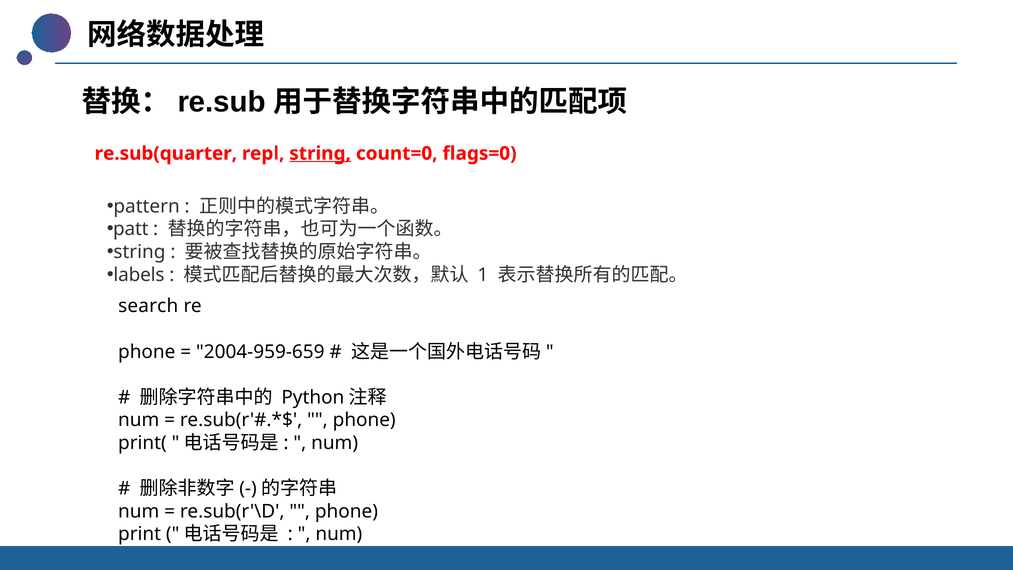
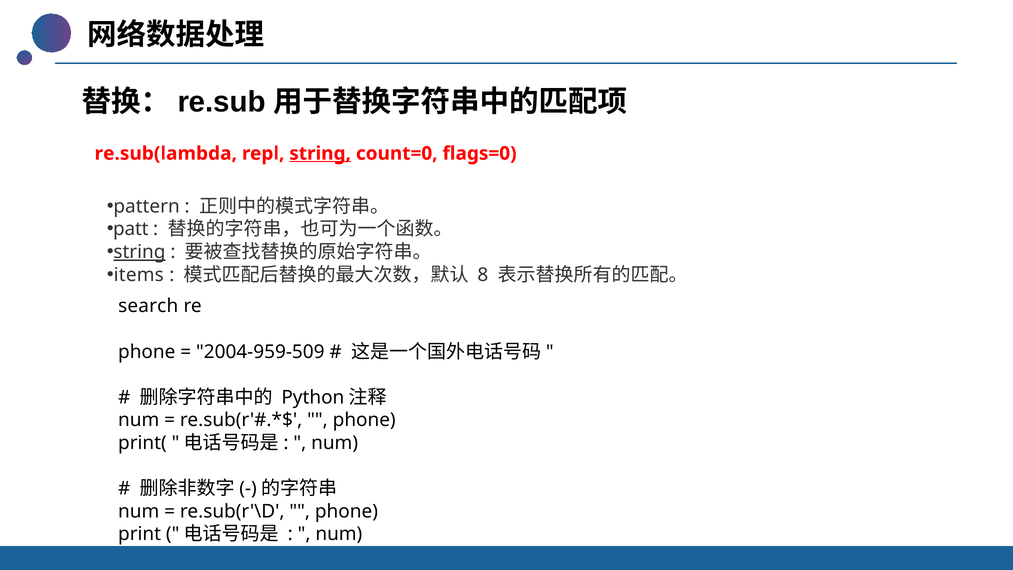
re.sub(quarter: re.sub(quarter -> re.sub(lambda (166, 153)
string underline: none -> present (139, 252)
labels: labels -> items (139, 275)
1: 1 -> 8 (483, 275)
2004-959-659: 2004-959-659 -> 2004-959-509 (260, 352)
